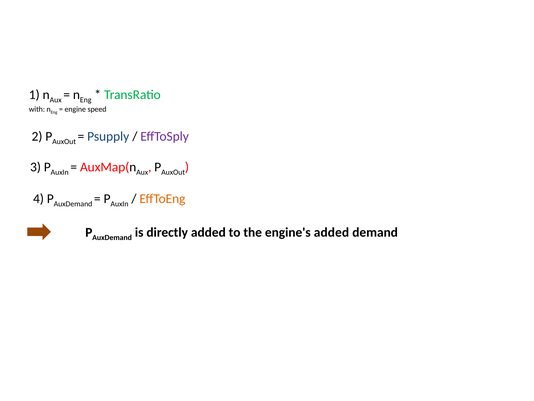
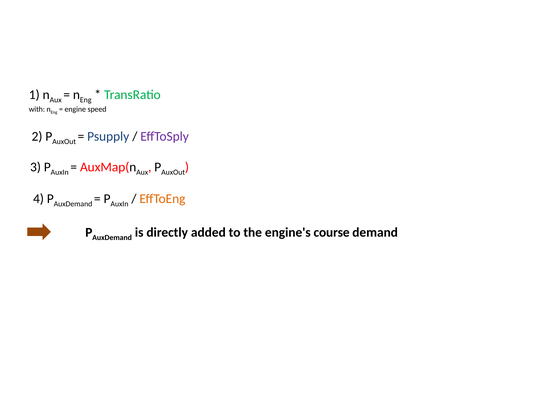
engine's added: added -> course (332, 232)
